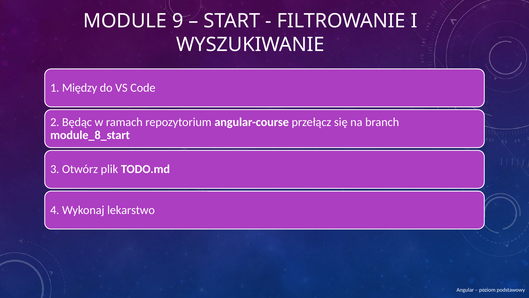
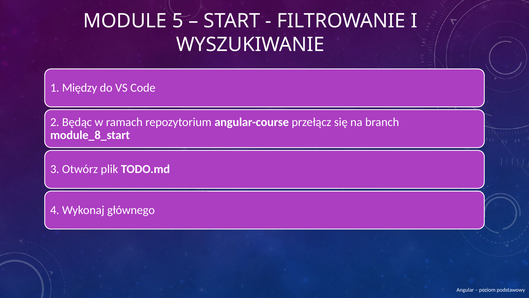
9: 9 -> 5 (178, 21)
lekarstwo: lekarstwo -> głównego (131, 210)
